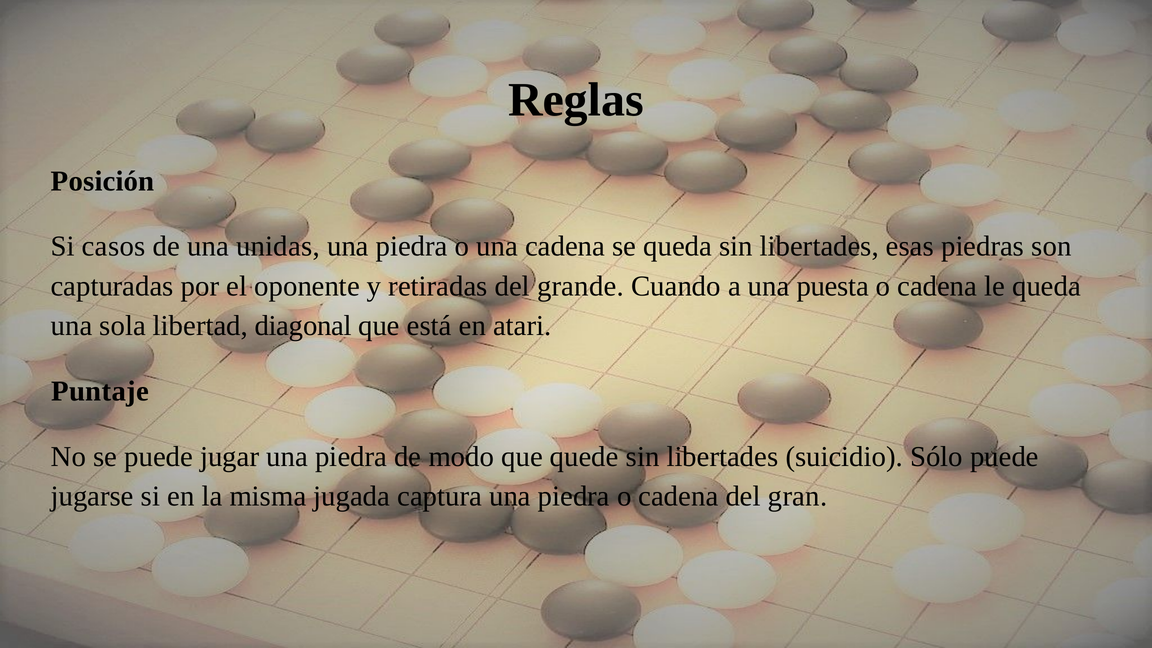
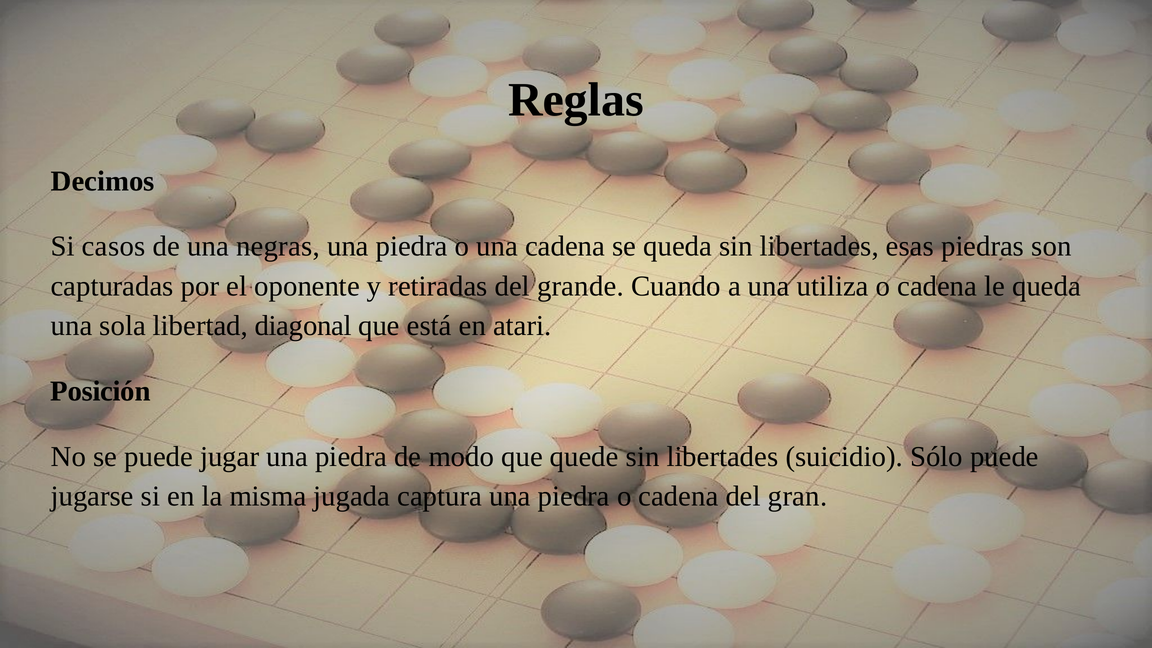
Posición: Posición -> Decimos (103, 181)
unidas: unidas -> negras (278, 246)
puesta: puesta -> utiliza (833, 286)
Puntaje: Puntaje -> Posición (100, 391)
